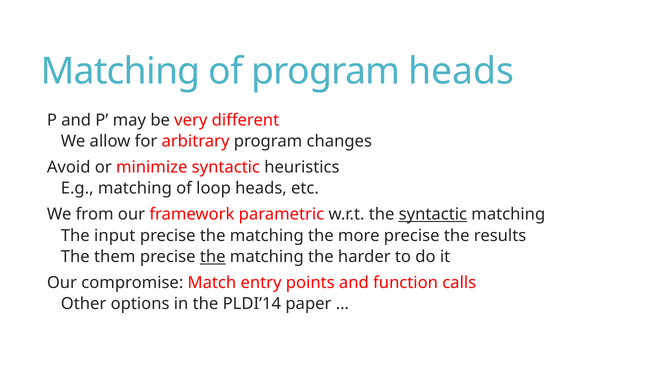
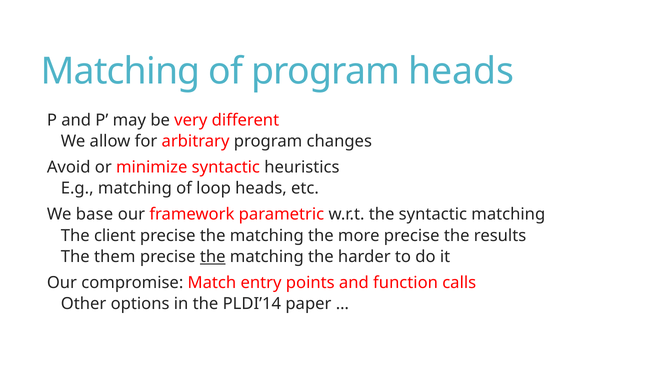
from: from -> base (95, 215)
syntactic underline: present -> none (433, 215)
input: input -> client (115, 236)
